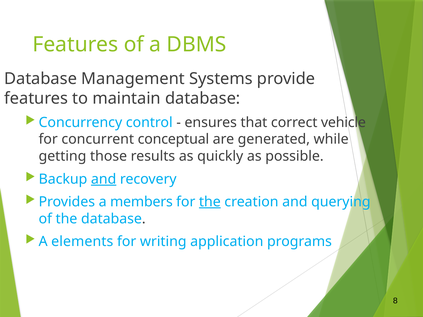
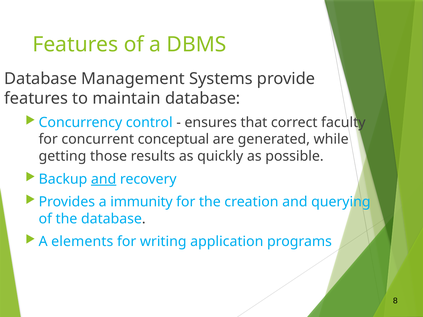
vehicle: vehicle -> faculty (343, 123)
members: members -> immunity (141, 202)
the underline: present -> none (210, 202)
